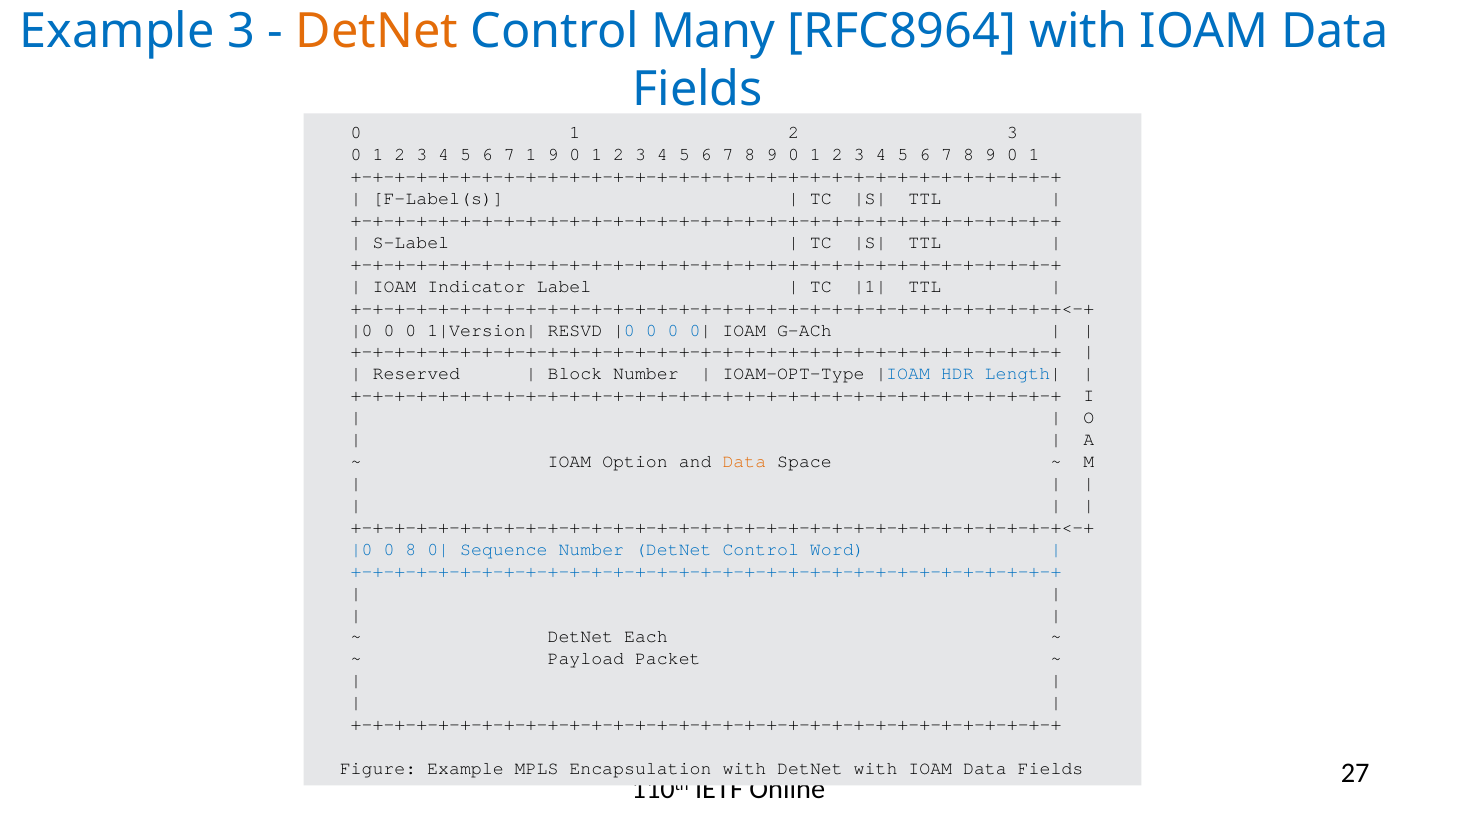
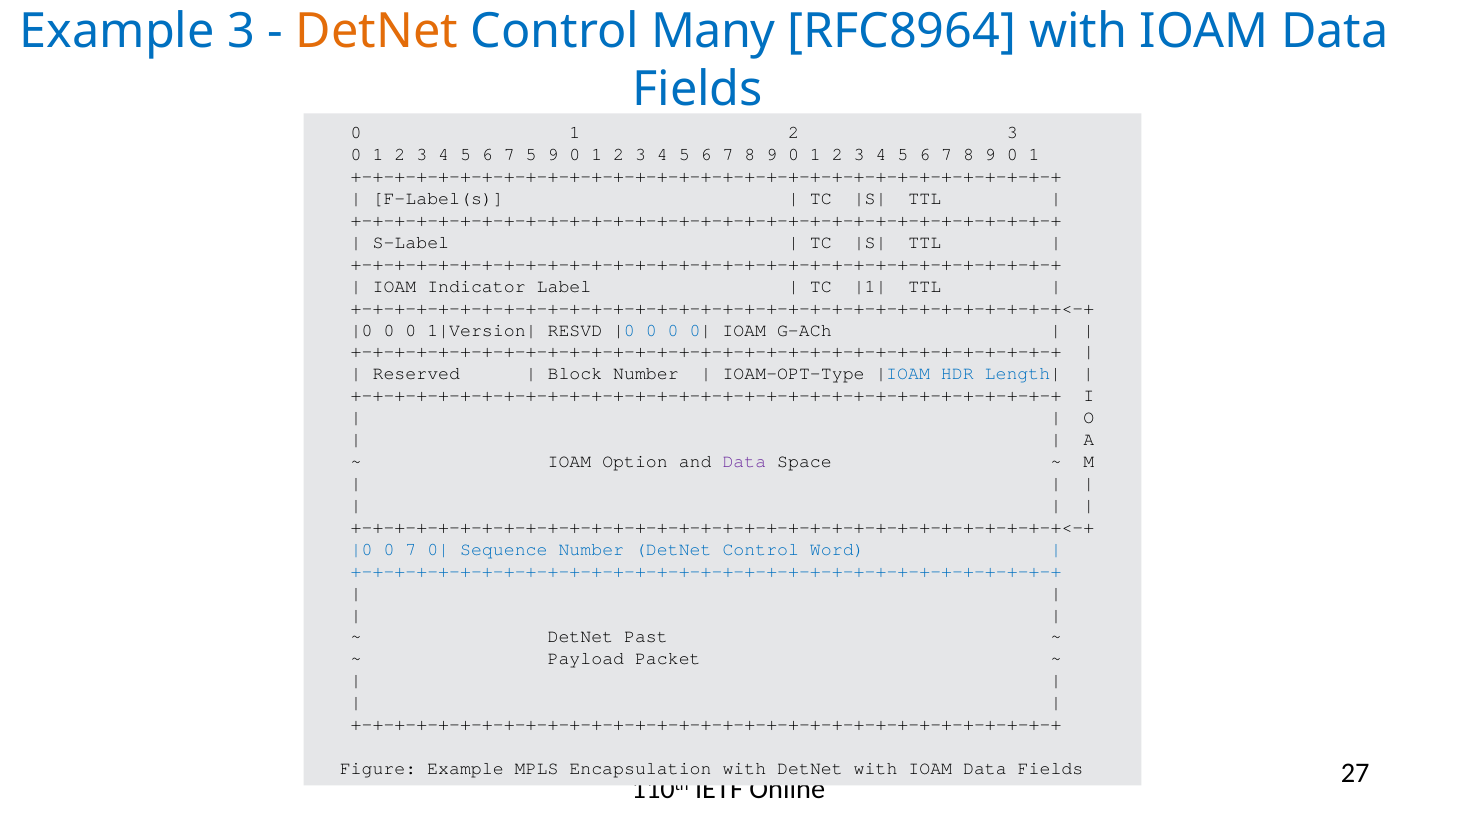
7 1: 1 -> 5 (531, 155)
Data colour: orange -> purple (744, 461)
0 8: 8 -> 7 (411, 549)
Each: Each -> Past (646, 637)
